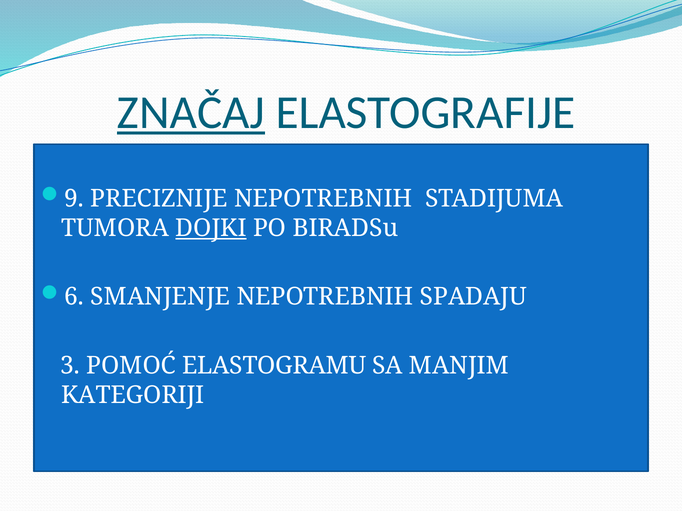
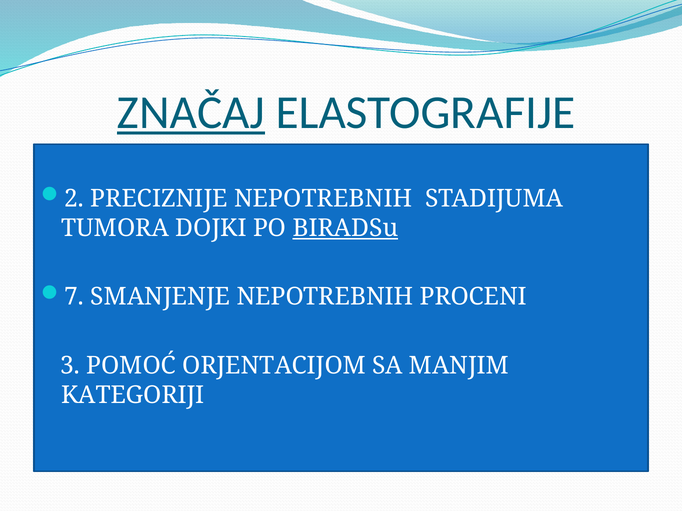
9: 9 -> 2 (74, 199)
DOJKI underline: present -> none (211, 228)
BIRADSu underline: none -> present (345, 228)
6: 6 -> 7 (74, 297)
SPADAJU: SPADAJU -> PROCENI (473, 297)
ELASTOGRAMU: ELASTOGRAMU -> ORJENTACIJOM (274, 366)
